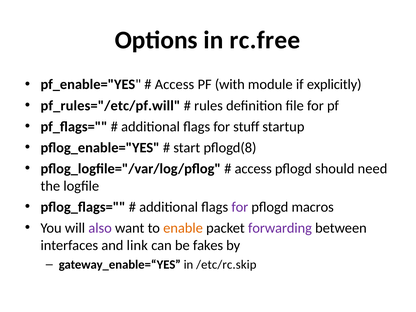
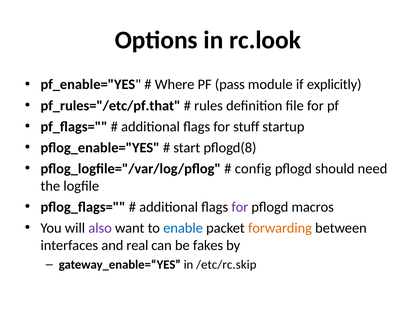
rc.free: rc.free -> rc.look (265, 40)
Access: Access -> Where (175, 85)
with: with -> pass (230, 85)
pf_rules="/etc/pf.will: pf_rules="/etc/pf.will -> pf_rules="/etc/pf.that (111, 106)
access: access -> config (253, 169)
enable colour: orange -> blue (183, 228)
forwarding colour: purple -> orange (280, 228)
link: link -> real (137, 245)
